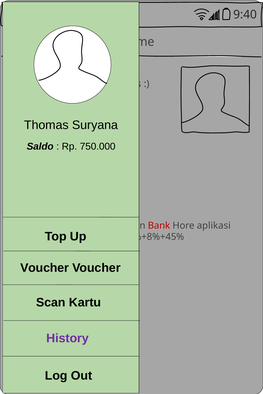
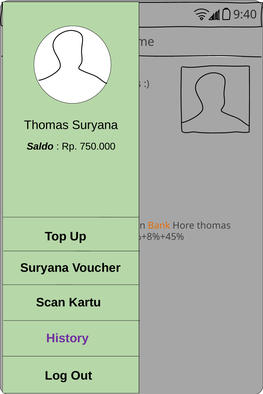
Bank colour: red -> orange (159, 226)
Hore aplikasi: aplikasi -> thomas (214, 226)
Voucher: Voucher -> Suryana (45, 268)
